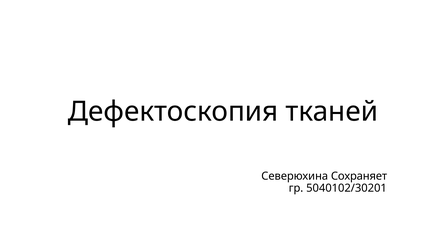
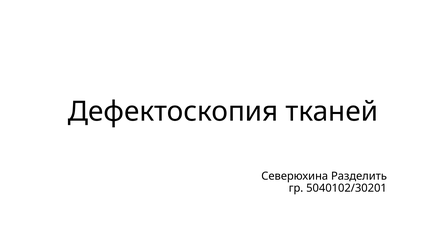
Сохраняет: Сохраняет -> Разделить (359, 176)
